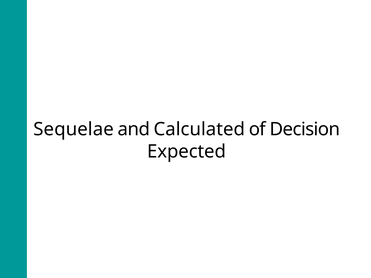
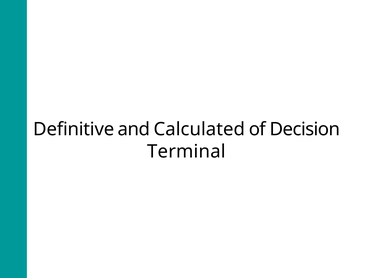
Sequelae: Sequelae -> Definitive (74, 129)
Expected: Expected -> Terminal (186, 152)
